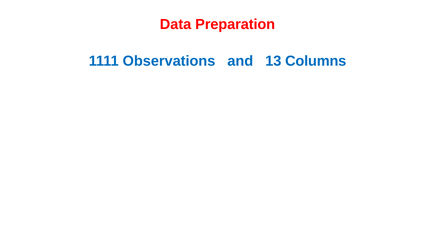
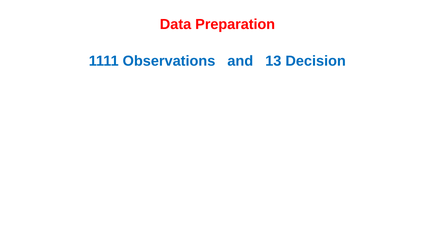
Columns: Columns -> Decision (316, 61)
